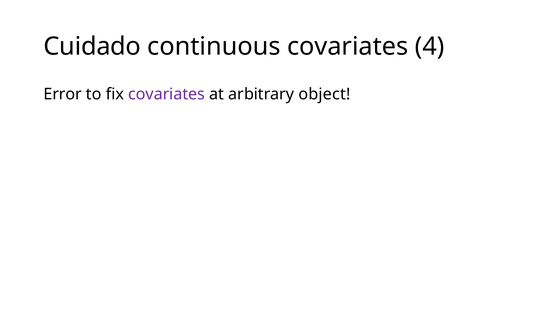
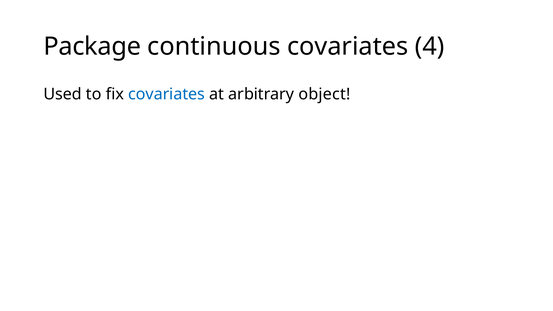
Cuidado: Cuidado -> Package (92, 46)
Error: Error -> Used (63, 94)
covariates colour: purple -> blue (167, 94)
